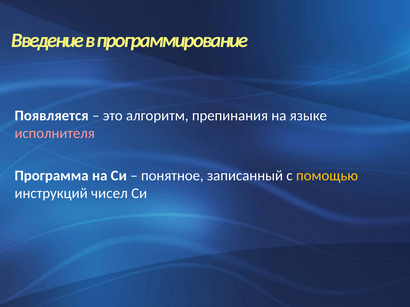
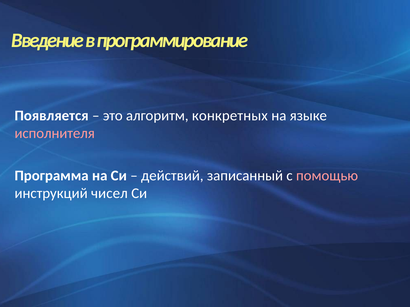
препинания: препинания -> конкретных (230, 116)
понятное: понятное -> действий (172, 176)
помощью colour: yellow -> pink (327, 176)
